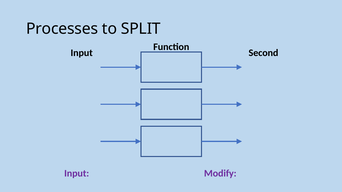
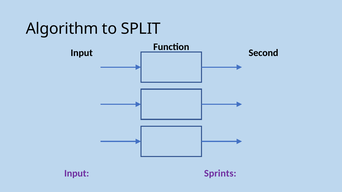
Processes: Processes -> Algorithm (62, 29)
Modify: Modify -> Sprints (220, 174)
